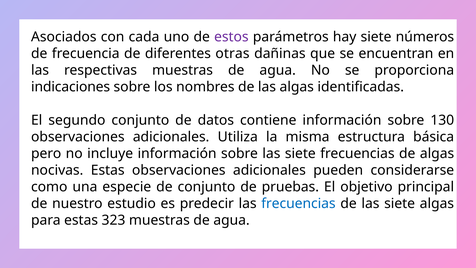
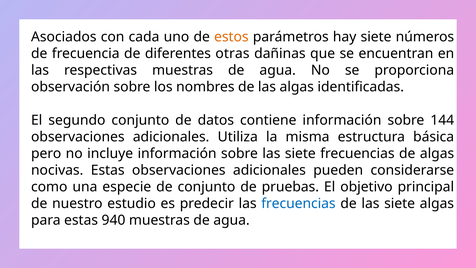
estos colour: purple -> orange (231, 37)
indicaciones: indicaciones -> observación (71, 87)
130: 130 -> 144 (442, 120)
323: 323 -> 940 (113, 220)
